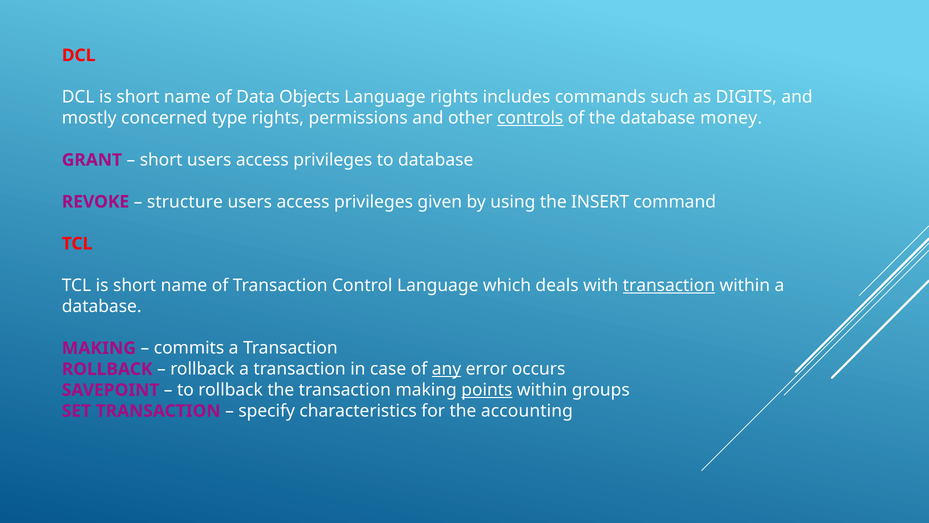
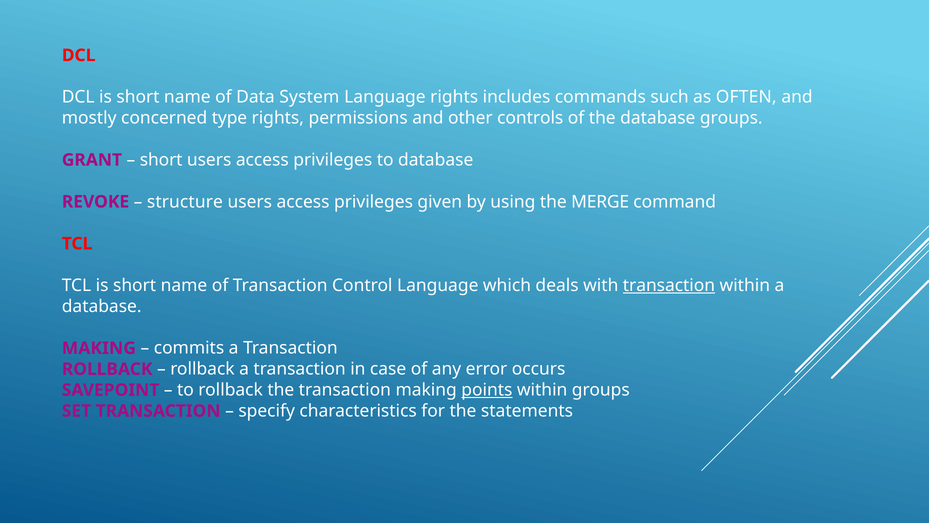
Objects: Objects -> System (309, 97)
DIGITS: DIGITS -> OFTEN (746, 97)
controls underline: present -> none (530, 118)
database money: money -> groups (731, 118)
INSERT: INSERT -> MERGE (600, 202)
any underline: present -> none (447, 369)
accounting: accounting -> statements (527, 411)
